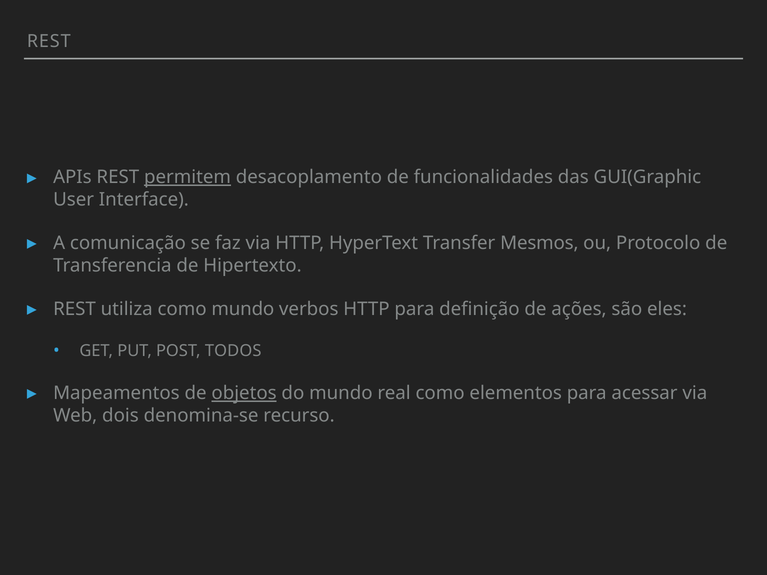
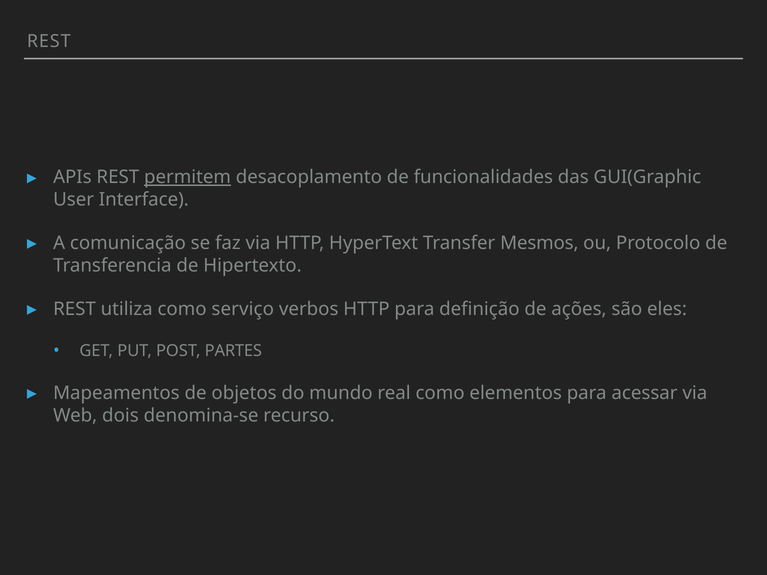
como mundo: mundo -> serviço (243, 309)
TODOS: TODOS -> PARTES (233, 351)
objetos underline: present -> none (244, 393)
